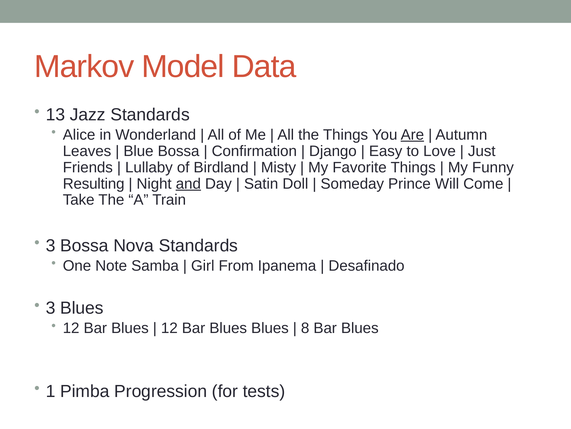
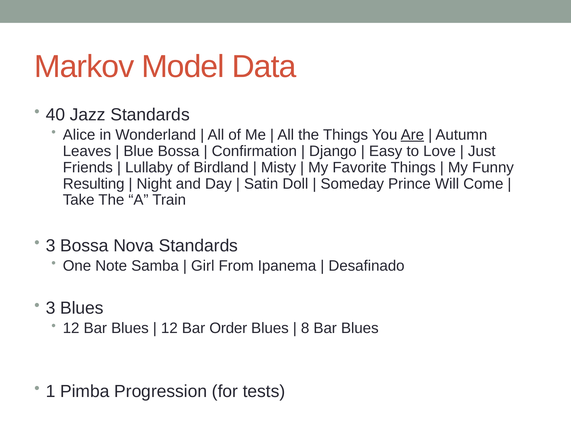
13: 13 -> 40 (55, 114)
and underline: present -> none (188, 183)
Blues: Blues -> Order (228, 328)
